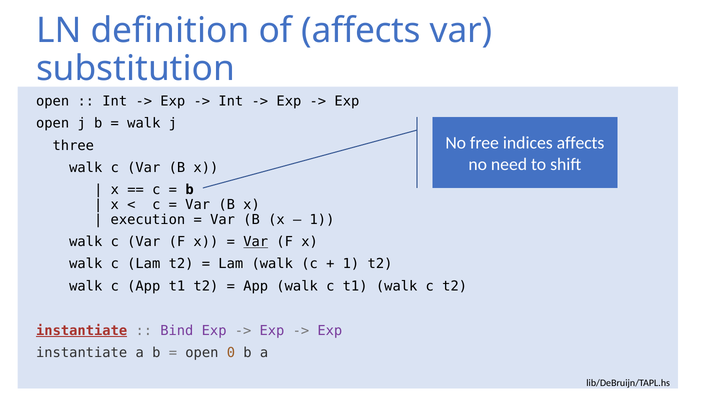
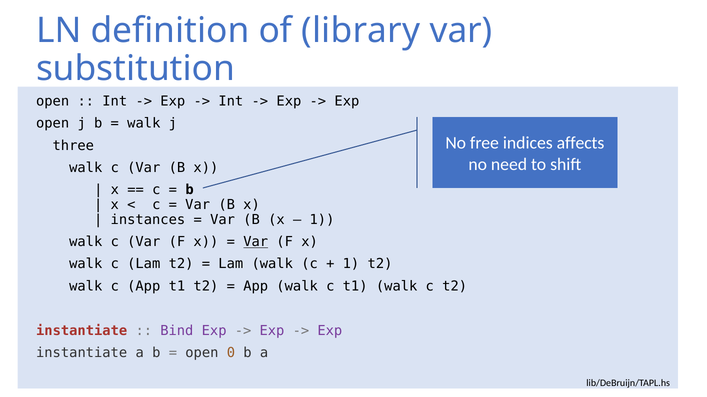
of affects: affects -> library (361, 31)
execution: execution -> instances (148, 220)
instantiate underline: present -> none (82, 331)
